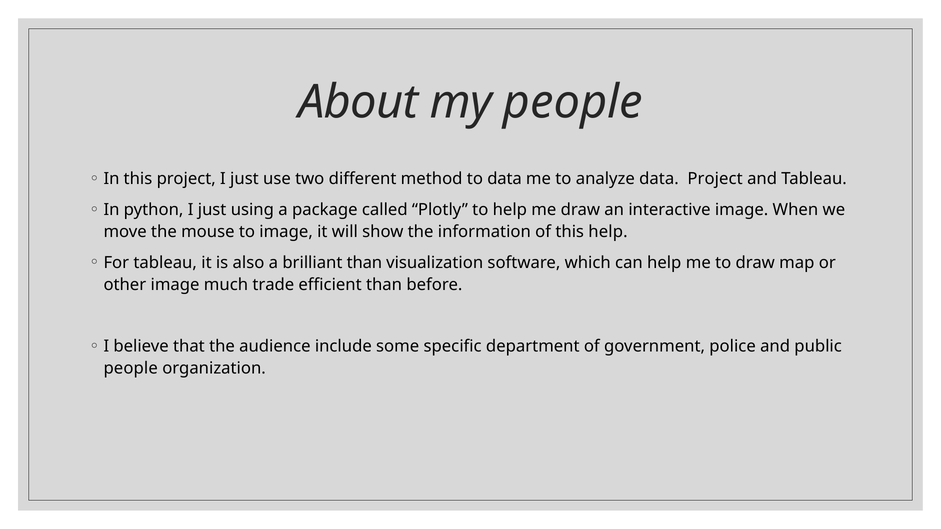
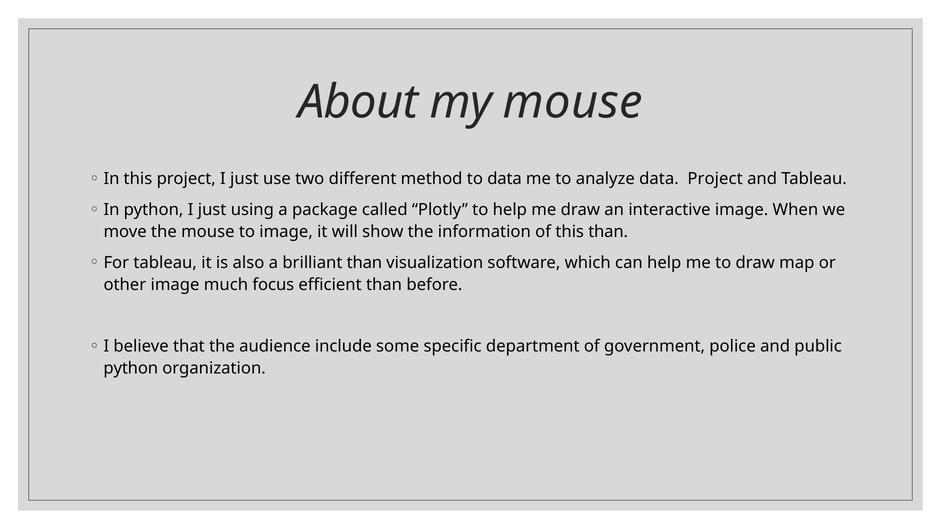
my people: people -> mouse (573, 102)
this help: help -> than (608, 232)
trade: trade -> focus (273, 285)
people: people -> python (131, 368)
